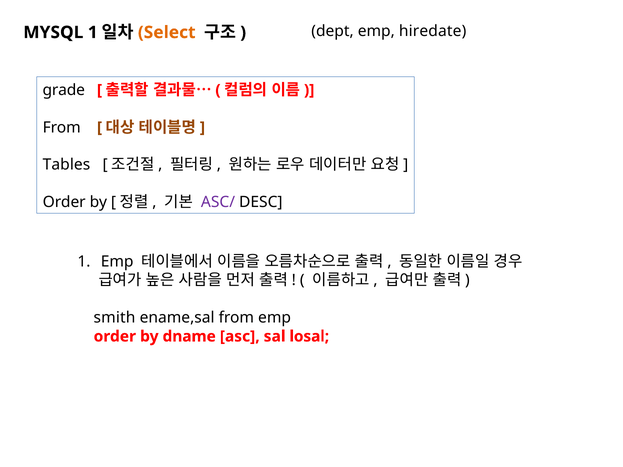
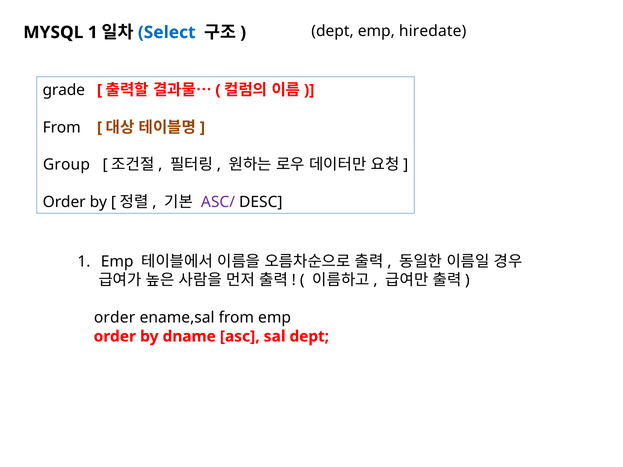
Select colour: orange -> blue (167, 32)
Tables: Tables -> Group (66, 165)
smith: smith -> order (115, 318)
sal losal: losal -> dept (309, 337)
